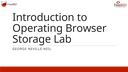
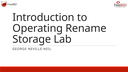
Browser: Browser -> Rename (86, 28)
